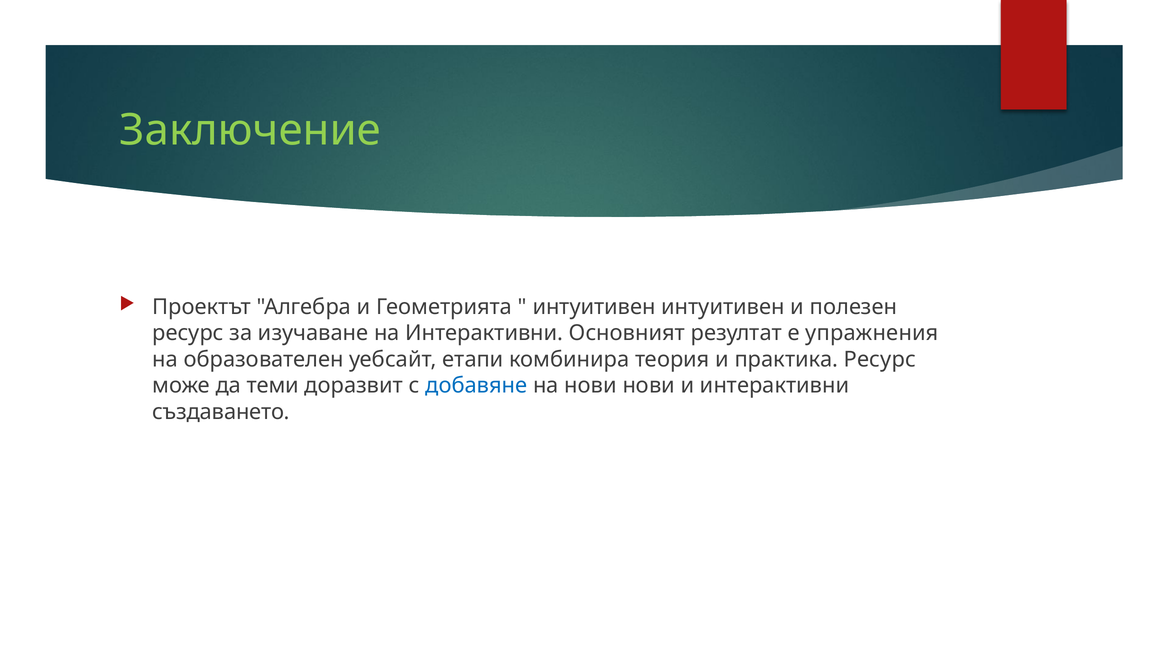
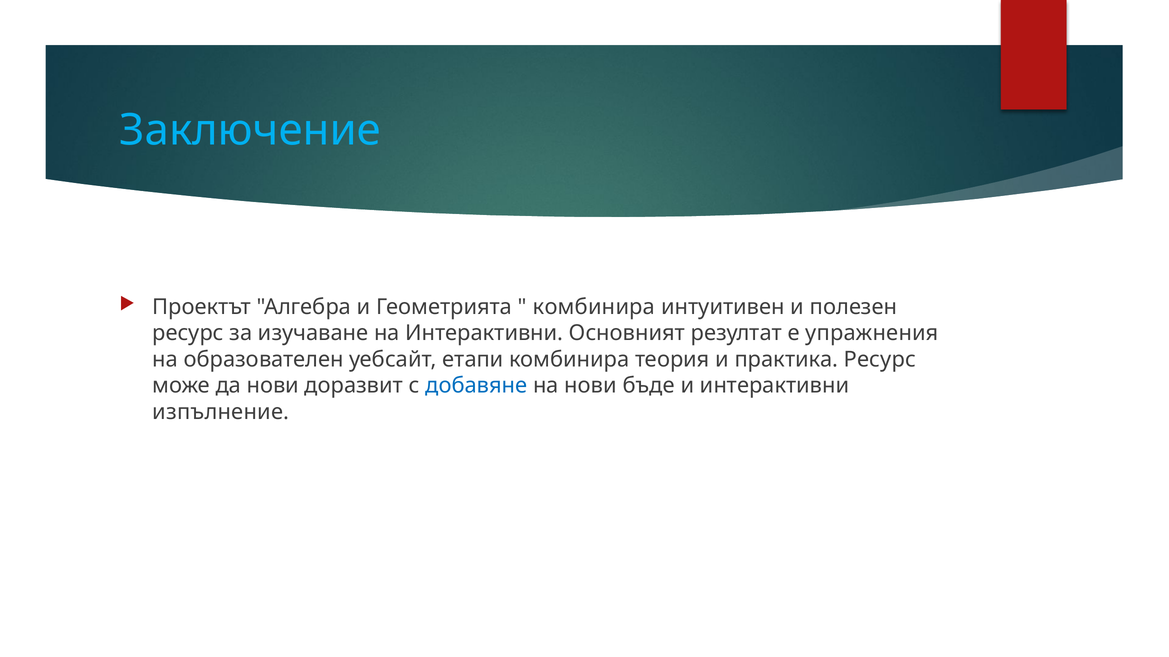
Заключение colour: light green -> light blue (250, 130)
интуитивен: интуитивен -> комбинира (594, 307)
да теми: теми -> нови (273, 386)
нови нови: нови -> бъде (649, 386)
създаването: създаването -> изпълнение (221, 412)
